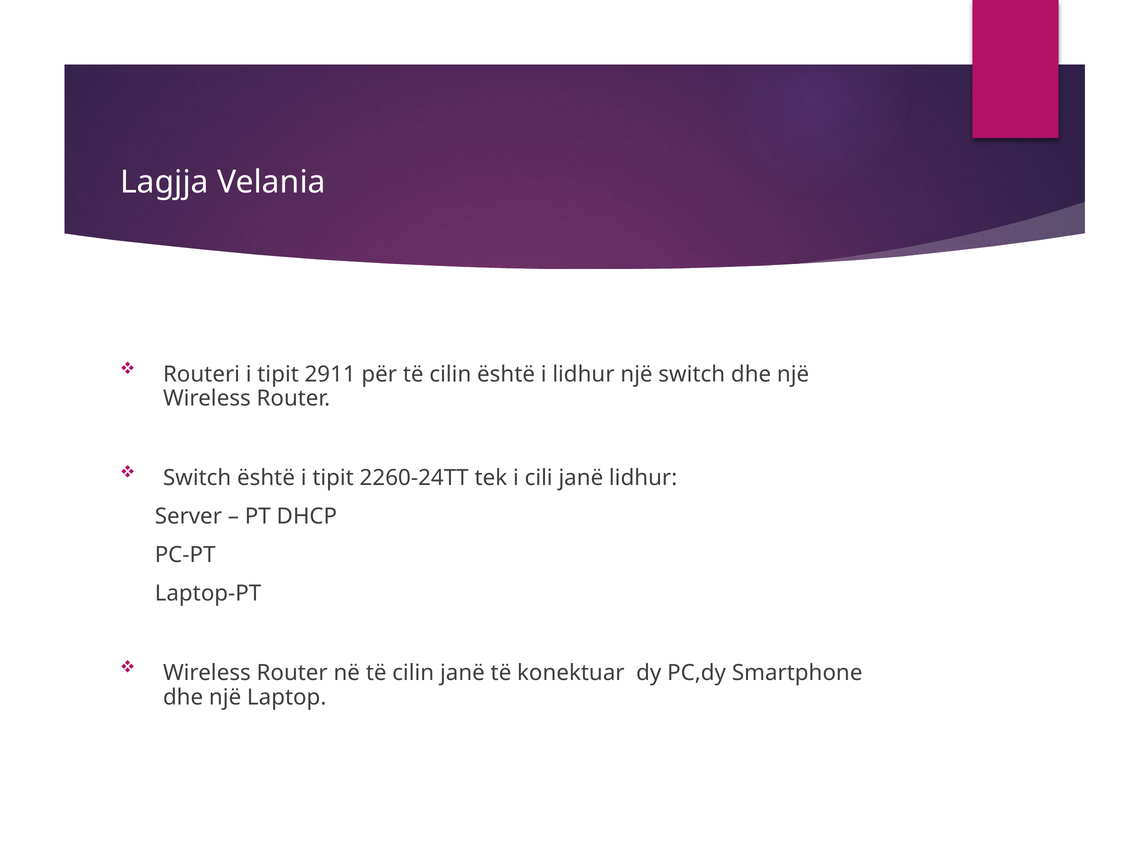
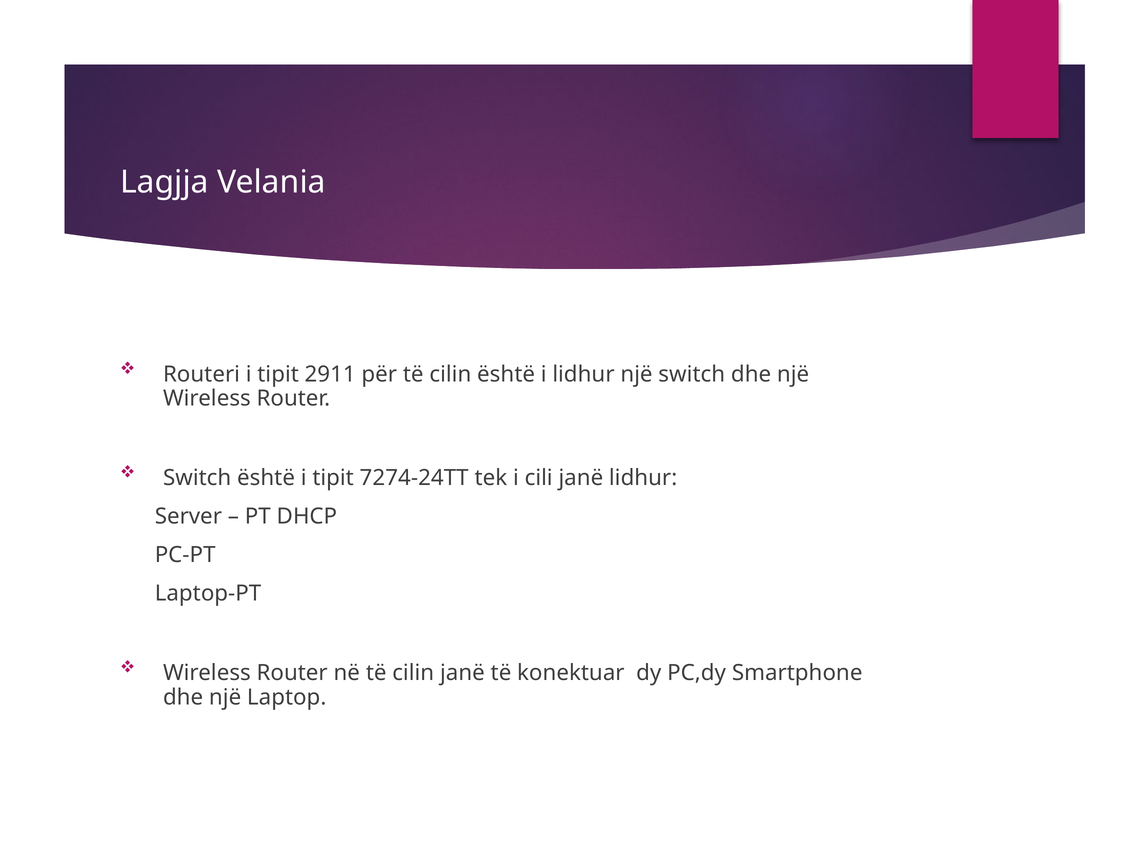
2260-24TT: 2260-24TT -> 7274-24TT (414, 478)
